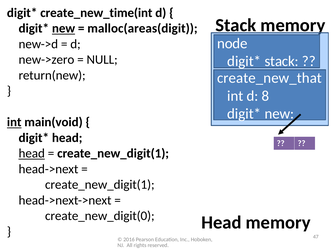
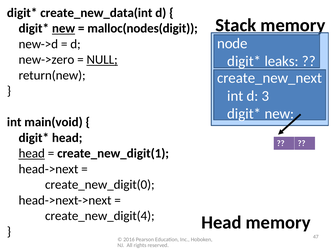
create_new_time(int: create_new_time(int -> create_new_data(int (96, 13)
malloc(areas(digit: malloc(areas(digit -> malloc(nodes(digit (143, 28)
NULL underline: none -> present (102, 60)
stack: stack -> leaks (282, 61)
create_new_that: create_new_that -> create_new_next (270, 78)
8: 8 -> 3 (265, 96)
int underline: present -> none (14, 122)
create_new_digit(1: create_new_digit(1 -> create_new_digit(0 (100, 184)
create_new_digit(0: create_new_digit(0 -> create_new_digit(4 (100, 216)
